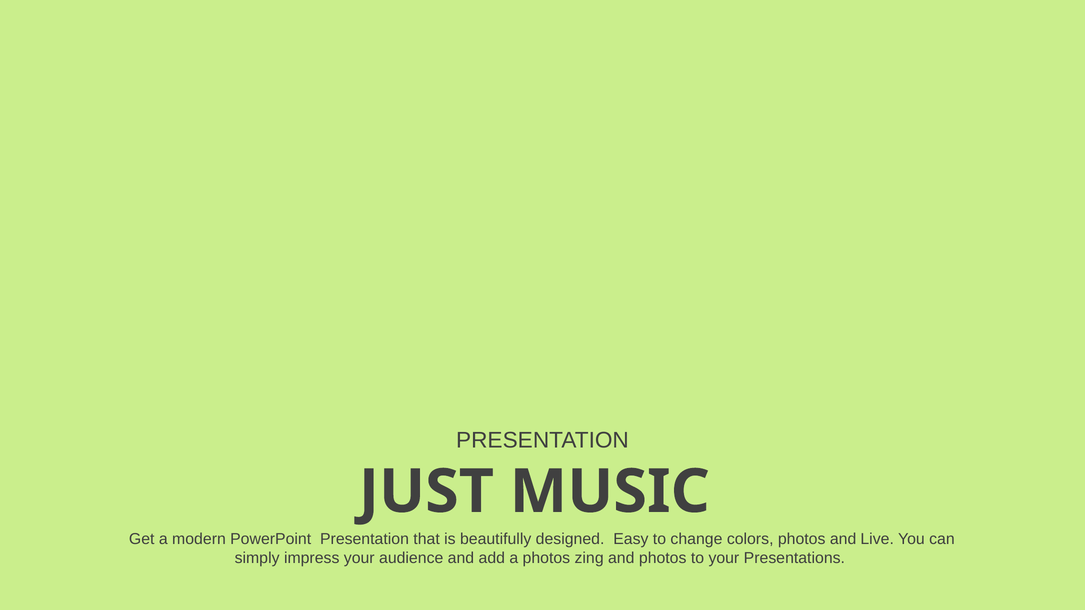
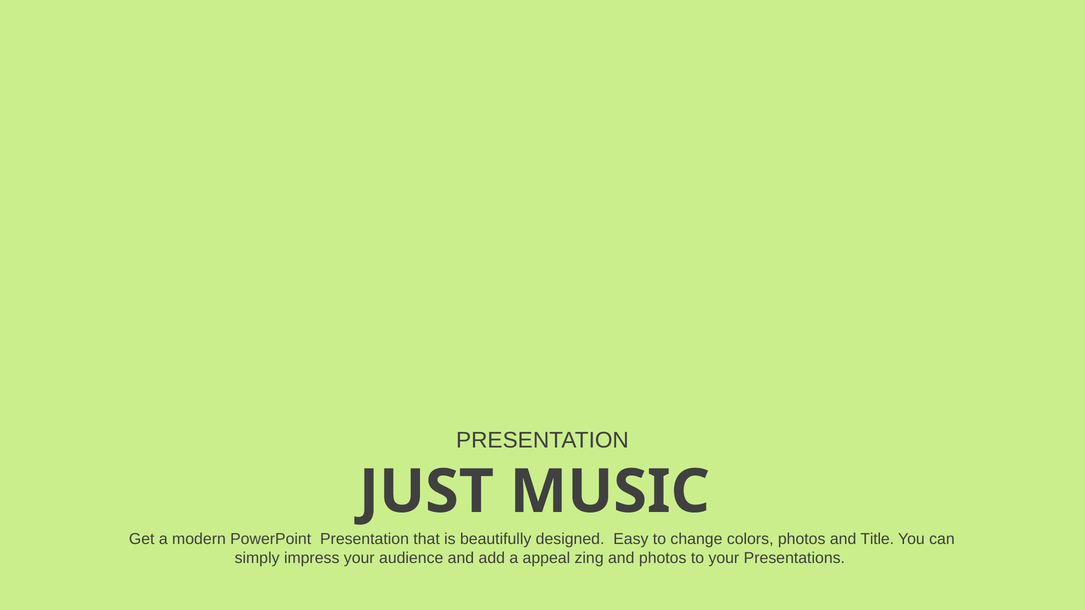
Live: Live -> Title (877, 539)
a photos: photos -> appeal (546, 558)
